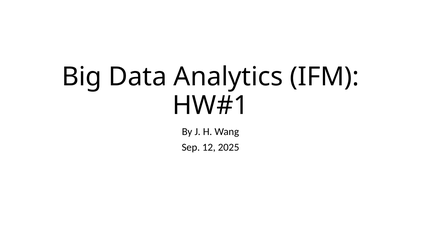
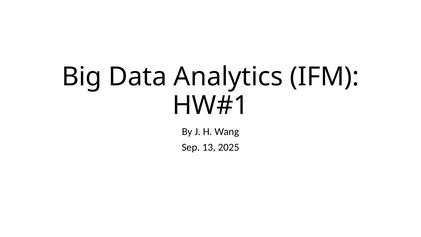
12: 12 -> 13 (209, 147)
